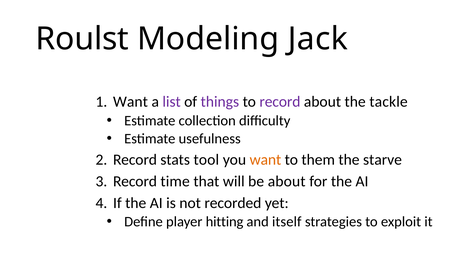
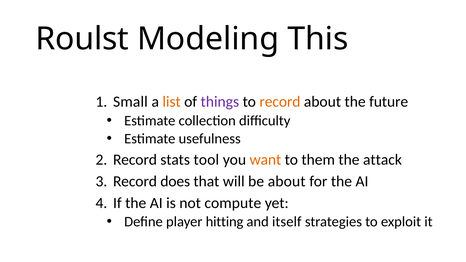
Jack: Jack -> This (318, 39)
Want: Want -> Small (130, 102)
list colour: purple -> orange (172, 102)
record colour: purple -> orange (280, 102)
tackle: tackle -> future (389, 102)
starve: starve -> attack (382, 160)
time: time -> does (175, 181)
recorded: recorded -> compute (233, 203)
